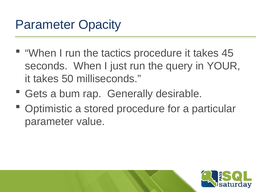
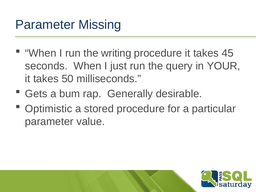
Opacity: Opacity -> Missing (100, 25)
tactics: tactics -> writing (116, 53)
